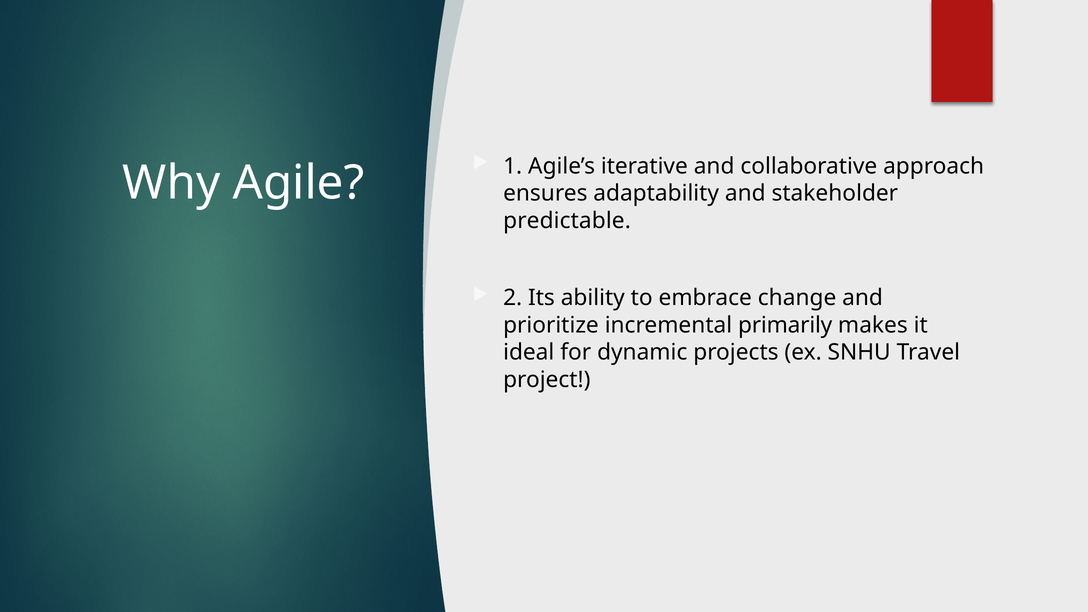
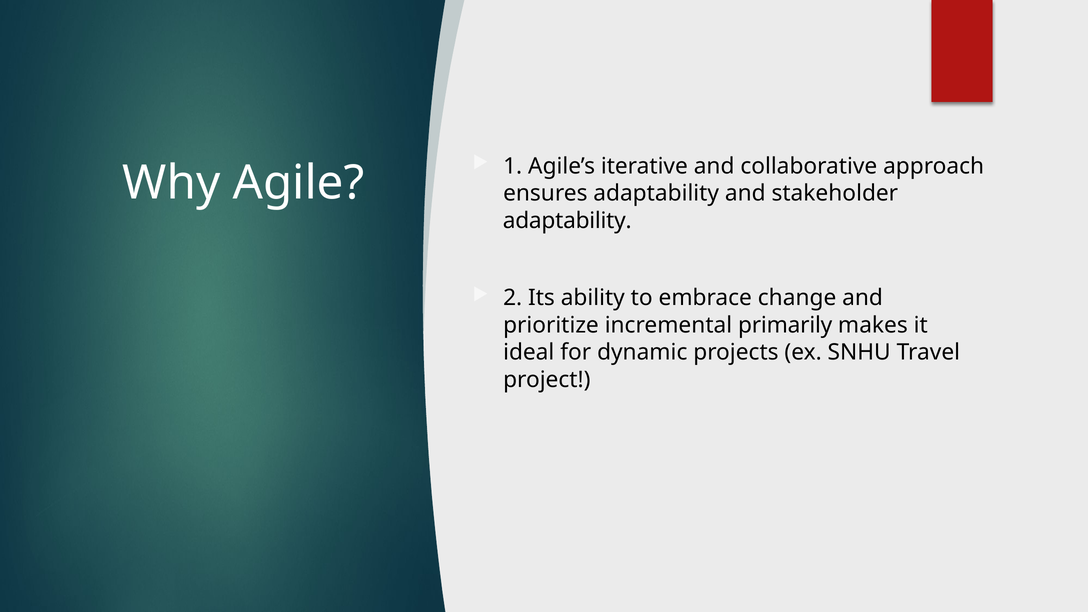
predictable: predictable -> adaptability (567, 221)
